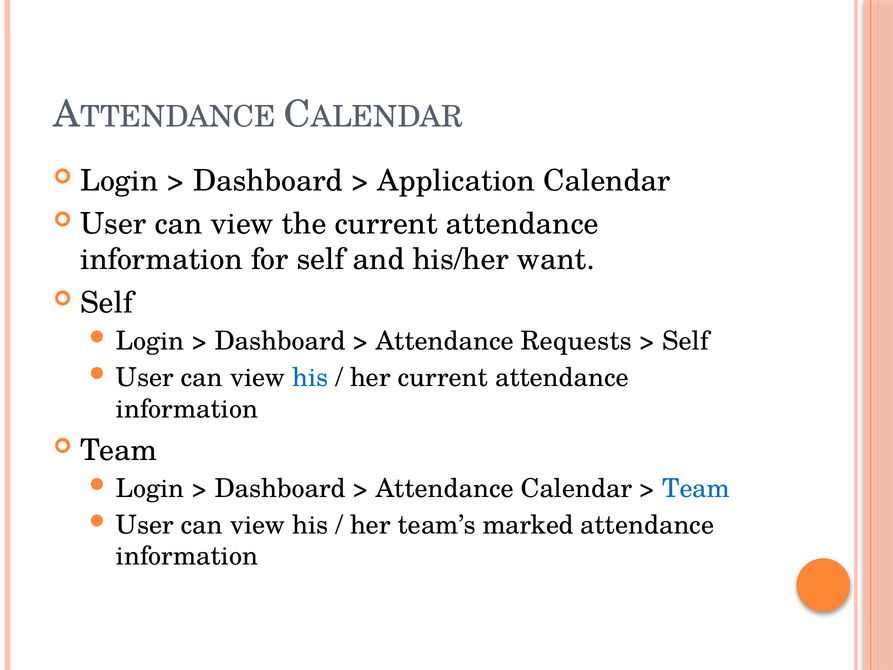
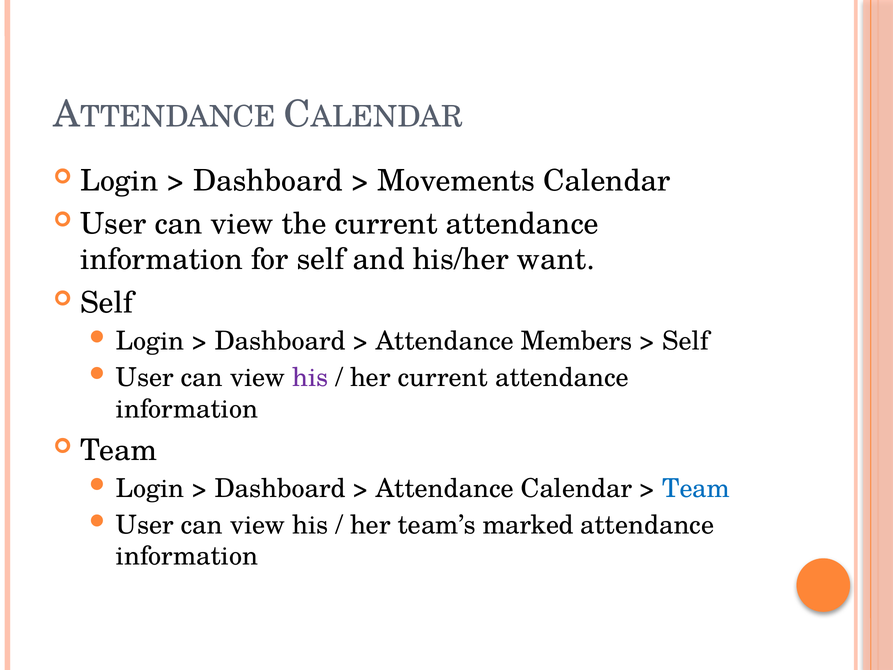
Application: Application -> Movements (456, 181)
Requests: Requests -> Members (577, 341)
his colour: blue -> purple (310, 378)
